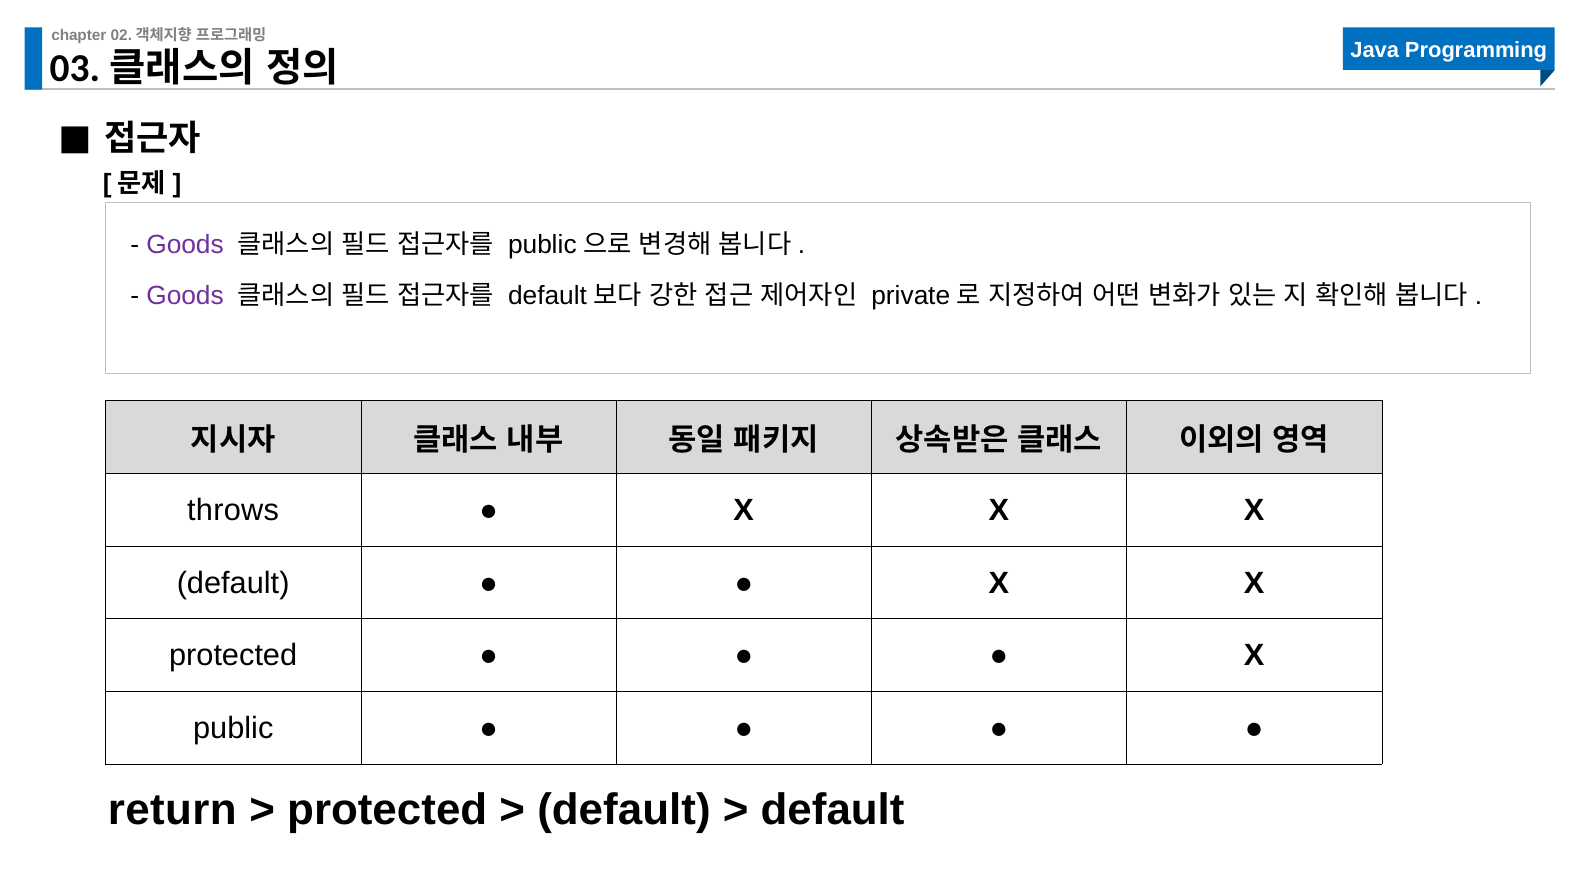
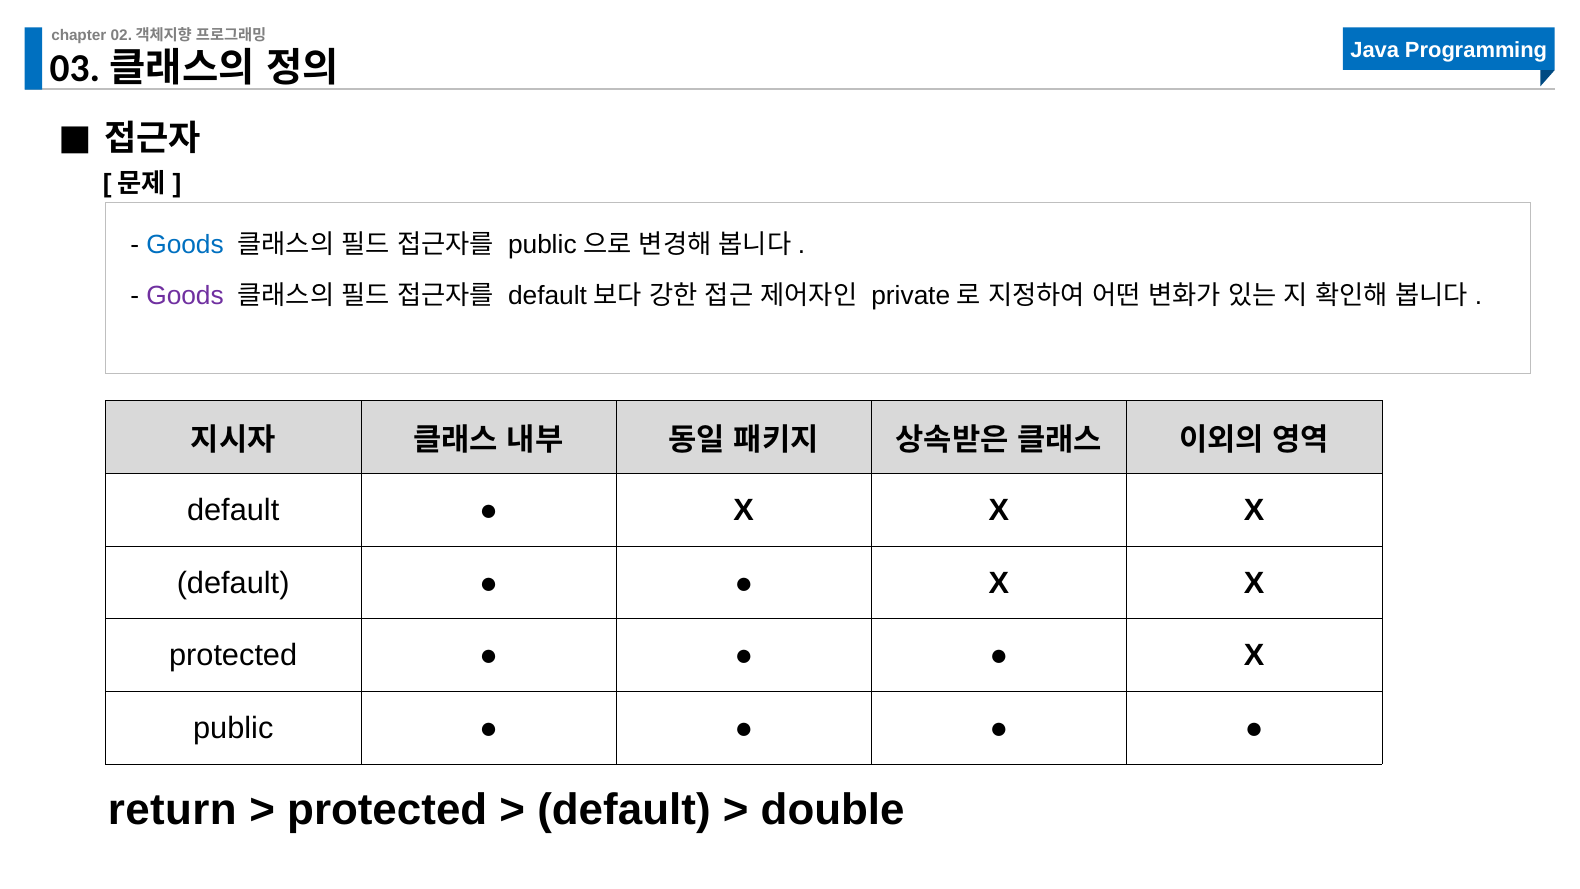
Goods colour: purple -> blue (185, 245)
throws: throws -> default (233, 510)
default: default -> double (833, 810)
